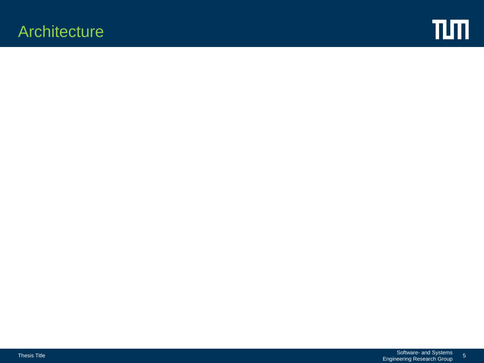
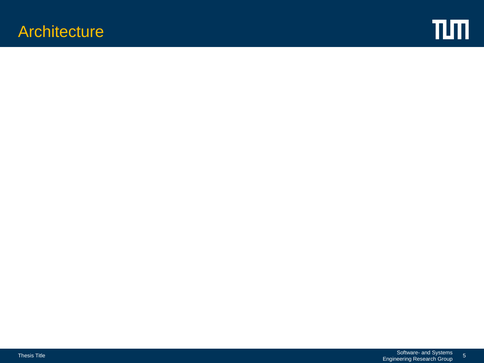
Architecture colour: light green -> yellow (61, 32)
